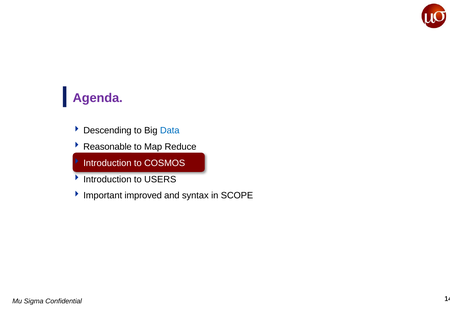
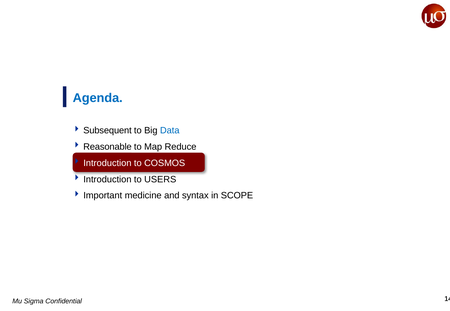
Agenda colour: purple -> blue (98, 98)
Descending: Descending -> Subsequent (107, 131)
improved: improved -> medicine (143, 196)
